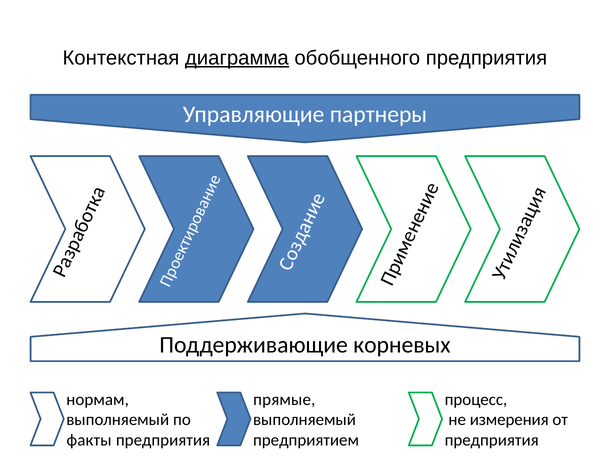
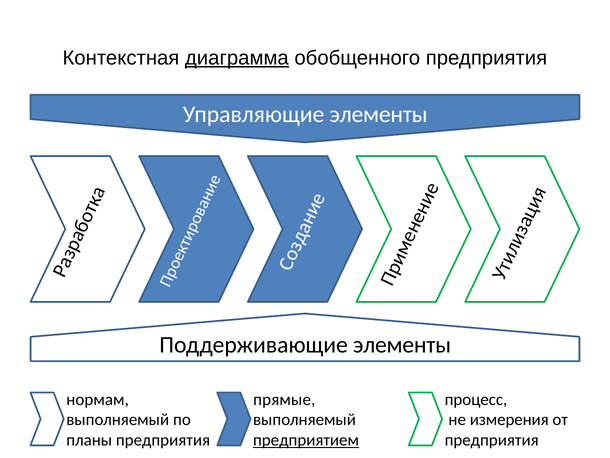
Управляющие партнеры: партнеры -> элементы (379, 114)
Поддерживающие корневых: корневых -> элементы (402, 344)
факты: факты -> планы (89, 440)
предприятием underline: none -> present (306, 440)
